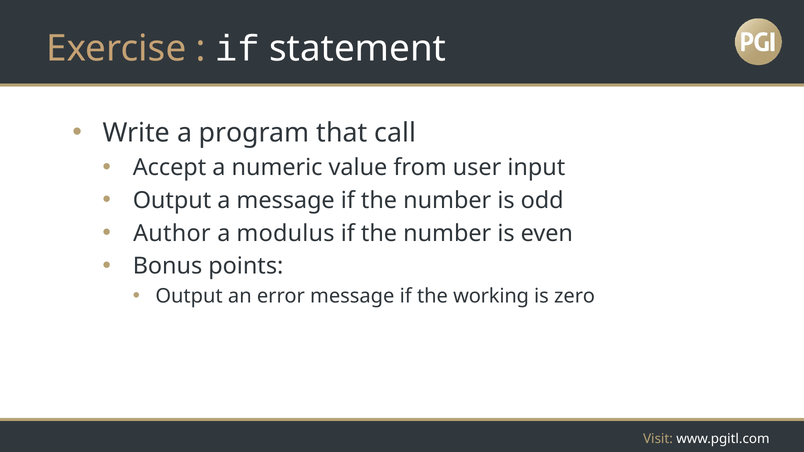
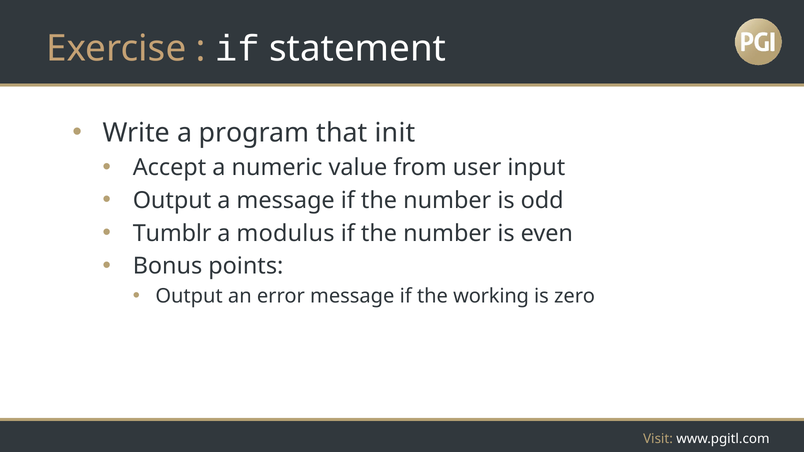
call: call -> init (395, 133)
Author: Author -> Tumblr (172, 233)
